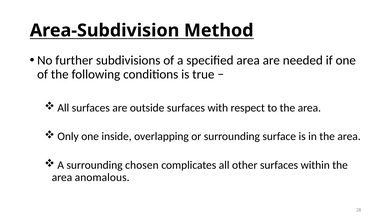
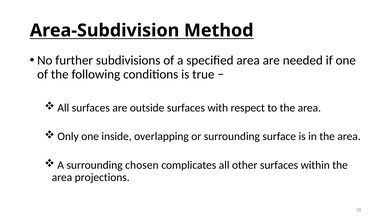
anomalous: anomalous -> projections (102, 177)
